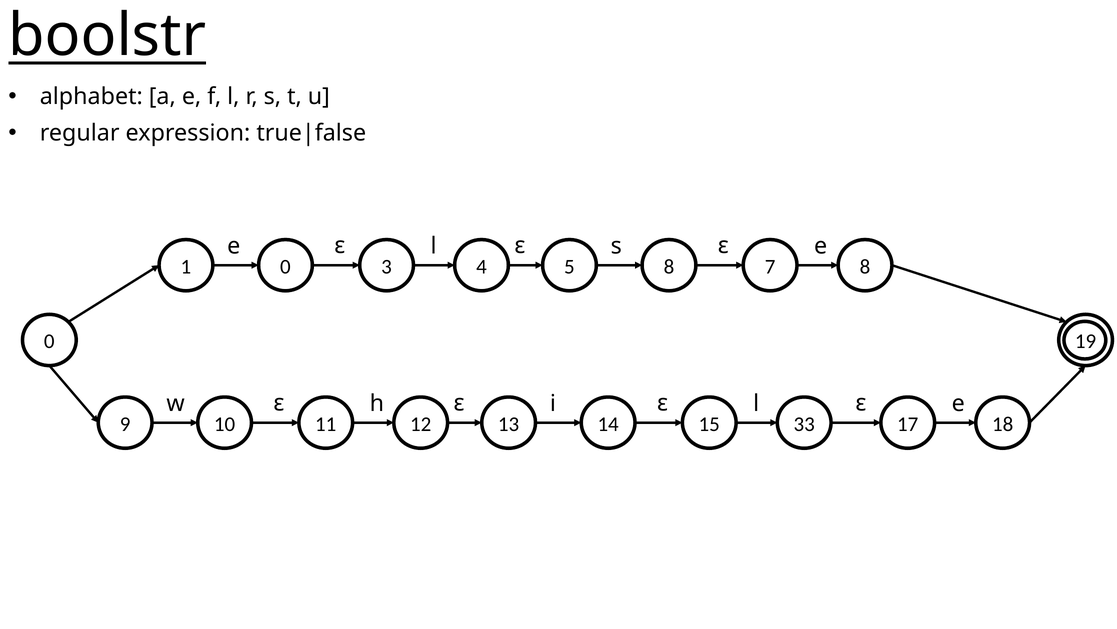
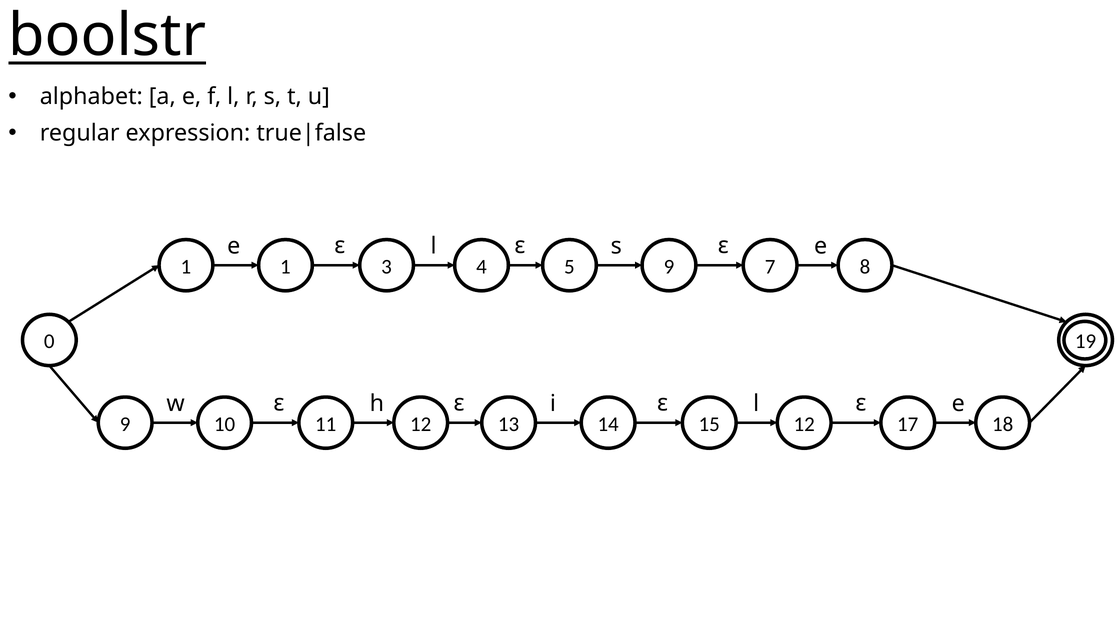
1 0: 0 -> 1 (285, 266)
5 8: 8 -> 9 (669, 266)
14 33: 33 -> 12 (804, 424)
